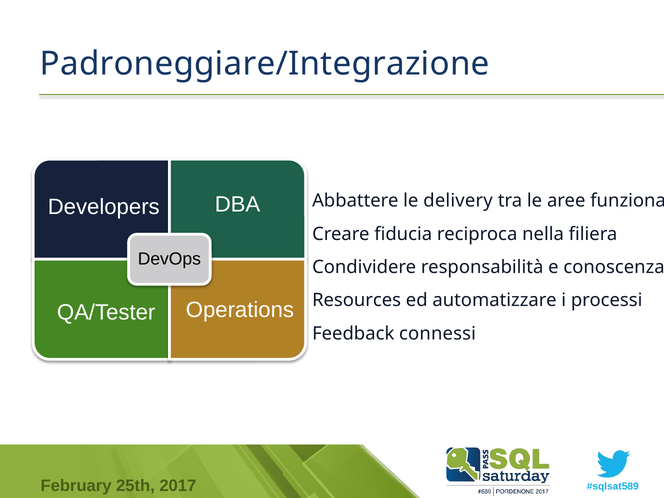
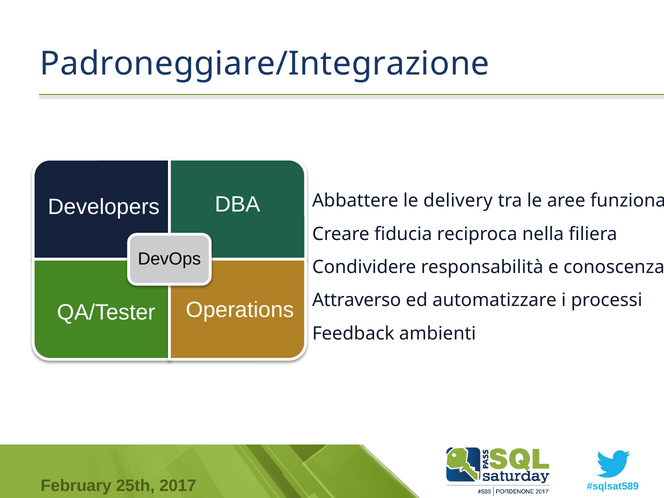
Resources: Resources -> Attraverso (357, 300)
connessi: connessi -> ambienti (438, 334)
